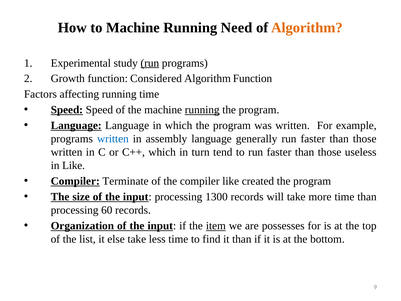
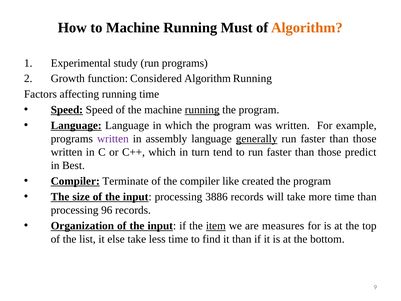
Need: Need -> Must (237, 28)
run underline: present -> none (150, 63)
Algorithm Function: Function -> Running (252, 79)
written colour: blue -> purple (113, 139)
generally underline: none -> present (257, 139)
useless: useless -> predict (361, 152)
in Like: Like -> Best (74, 165)
1300: 1300 -> 3886 (217, 197)
60: 60 -> 96 (107, 210)
possesses: possesses -> measures (283, 226)
